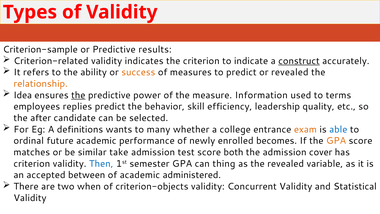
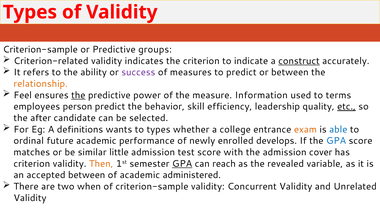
results: results -> groups (155, 49)
success colour: orange -> purple (138, 72)
or revealed: revealed -> between (290, 72)
Idea: Idea -> Feel (23, 95)
replies: replies -> person (77, 106)
etc underline: none -> present (346, 106)
to many: many -> types (159, 129)
becomes: becomes -> develops (277, 141)
GPA colour: orange -> blue (336, 141)
take: take -> little (119, 152)
both: both -> with (233, 152)
Then colour: blue -> orange (101, 163)
GPA underline: none -> present (182, 163)
thing: thing -> reach (224, 163)
of criterion-objects: criterion-objects -> criterion-sample (152, 186)
Statistical: Statistical -> Unrelated (355, 186)
